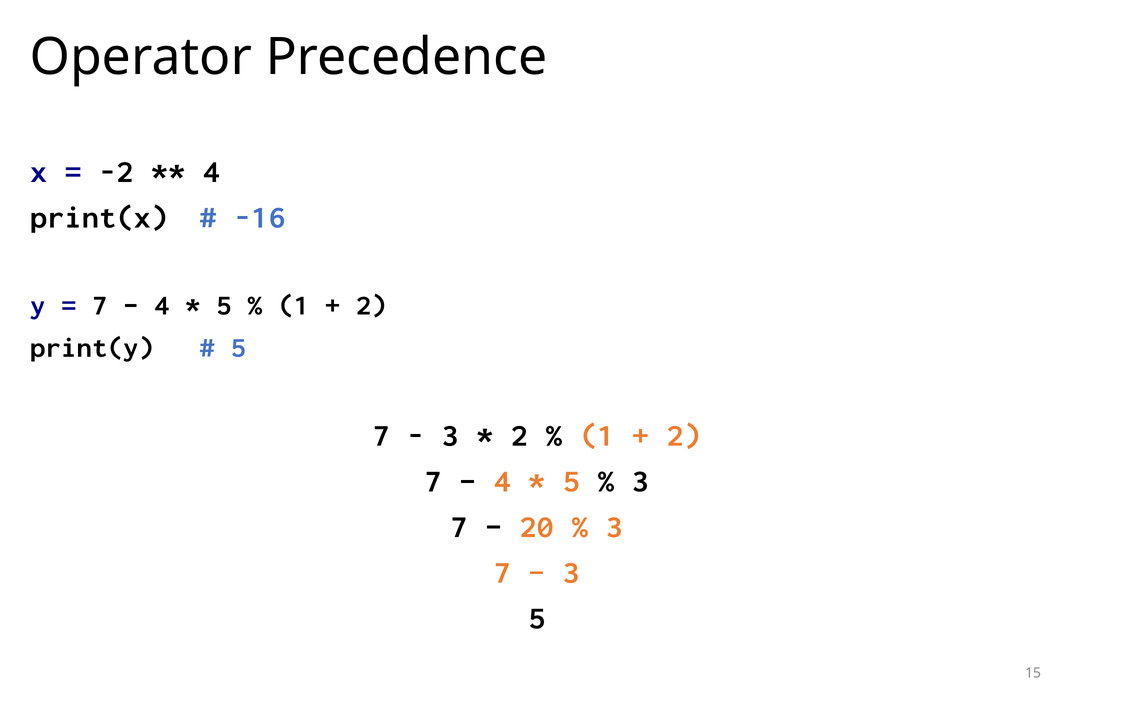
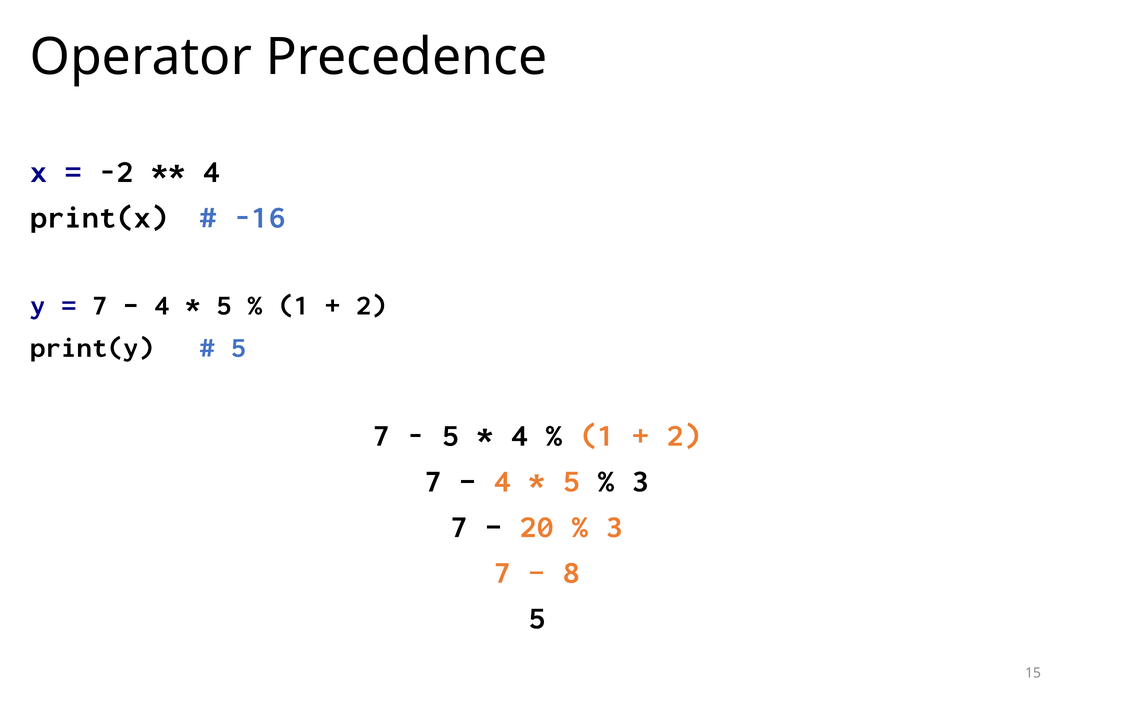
3: 3 -> 5 (450, 435)
2: 2 -> 4 (519, 435)
3: 3 -> 8 (571, 573)
